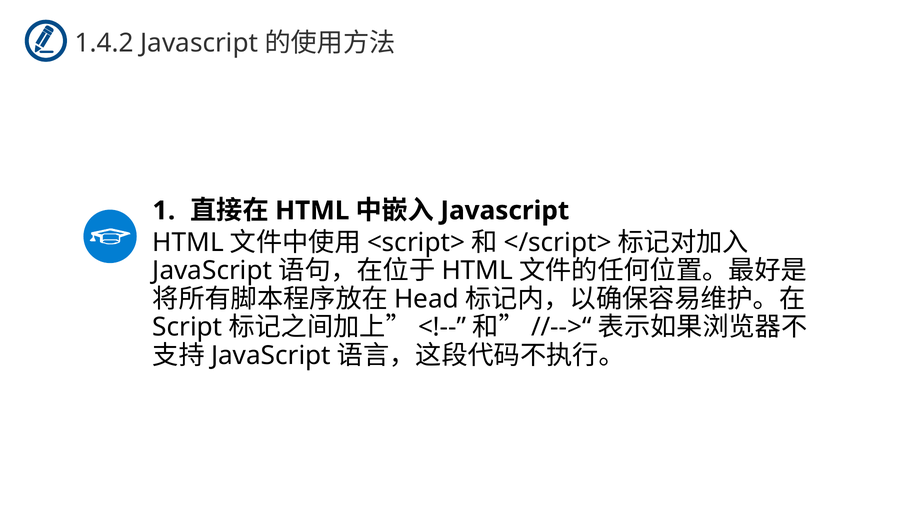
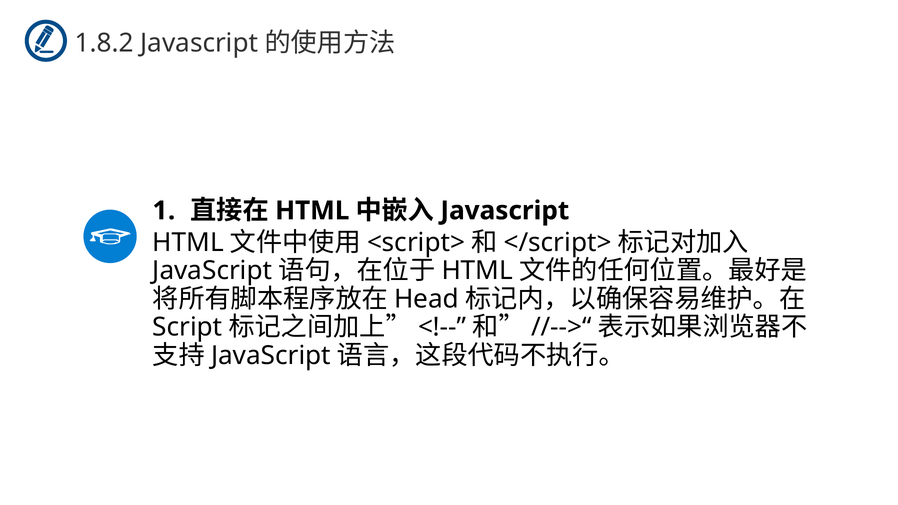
1.4.2: 1.4.2 -> 1.8.2 (104, 43)
